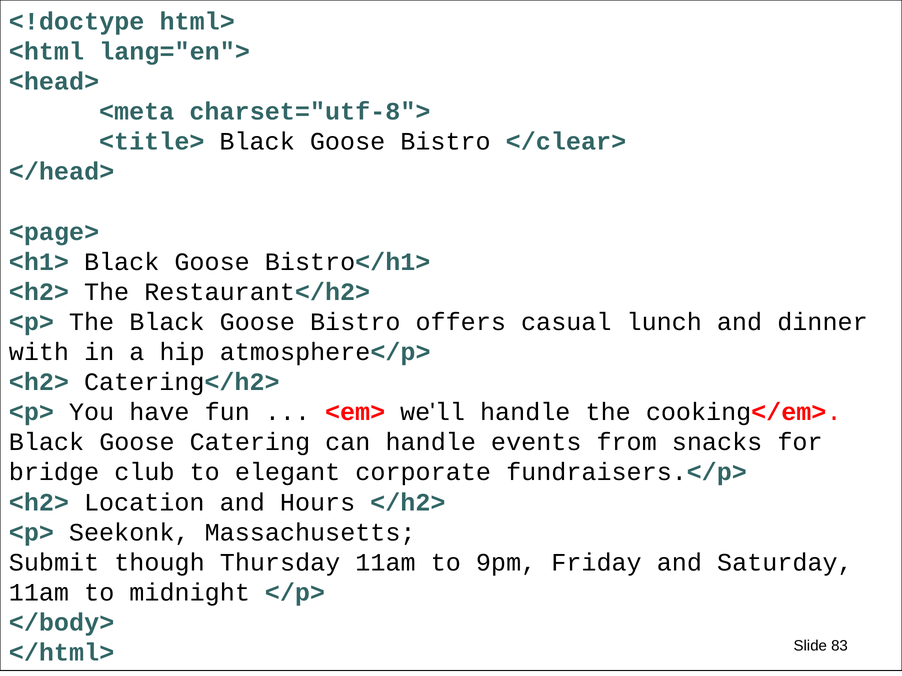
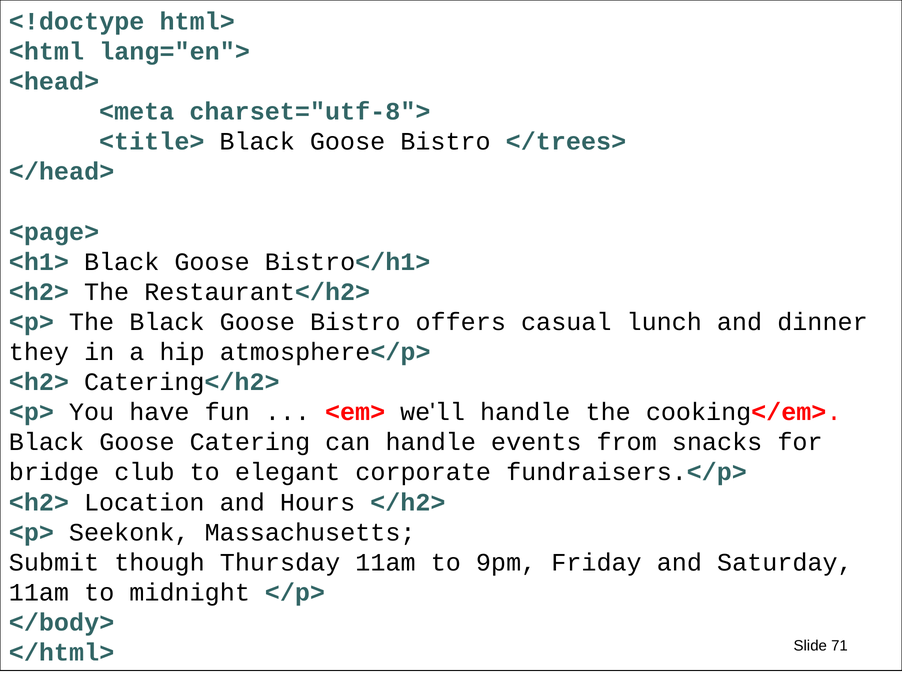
</clear>: </clear> -> </trees> (566, 142)
with: with -> they (39, 352)
83: 83 -> 71 (840, 646)
